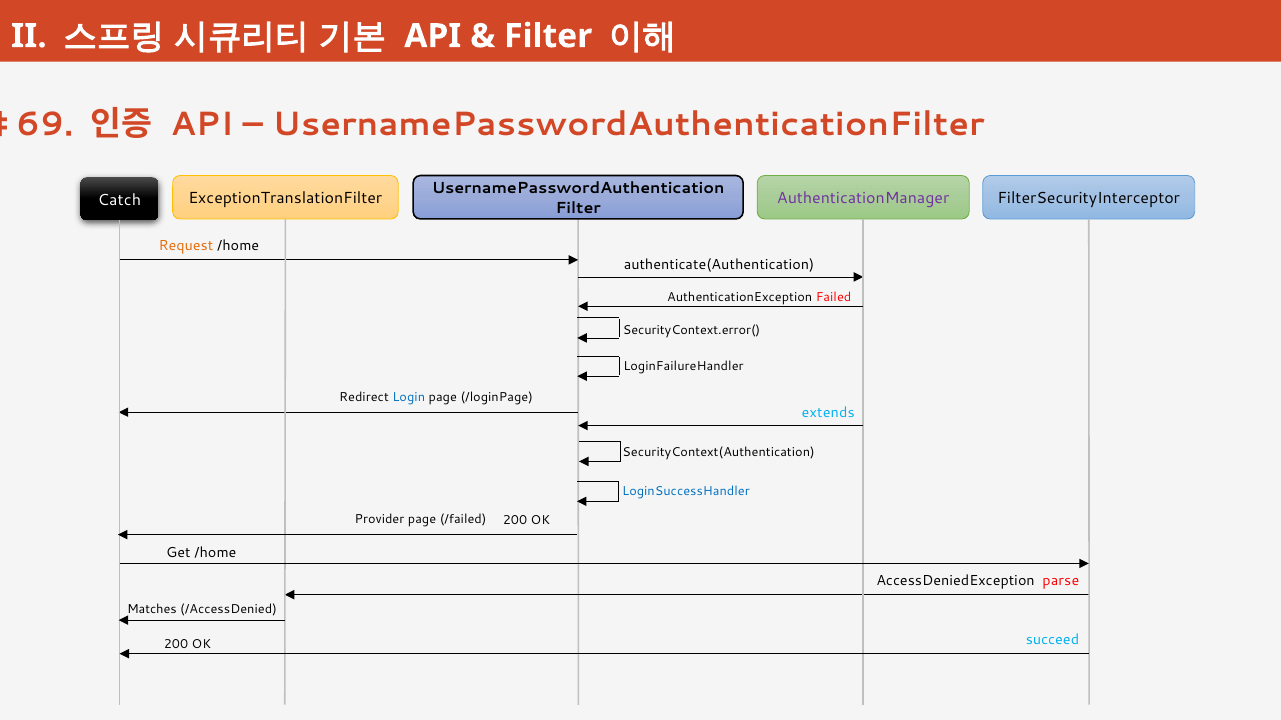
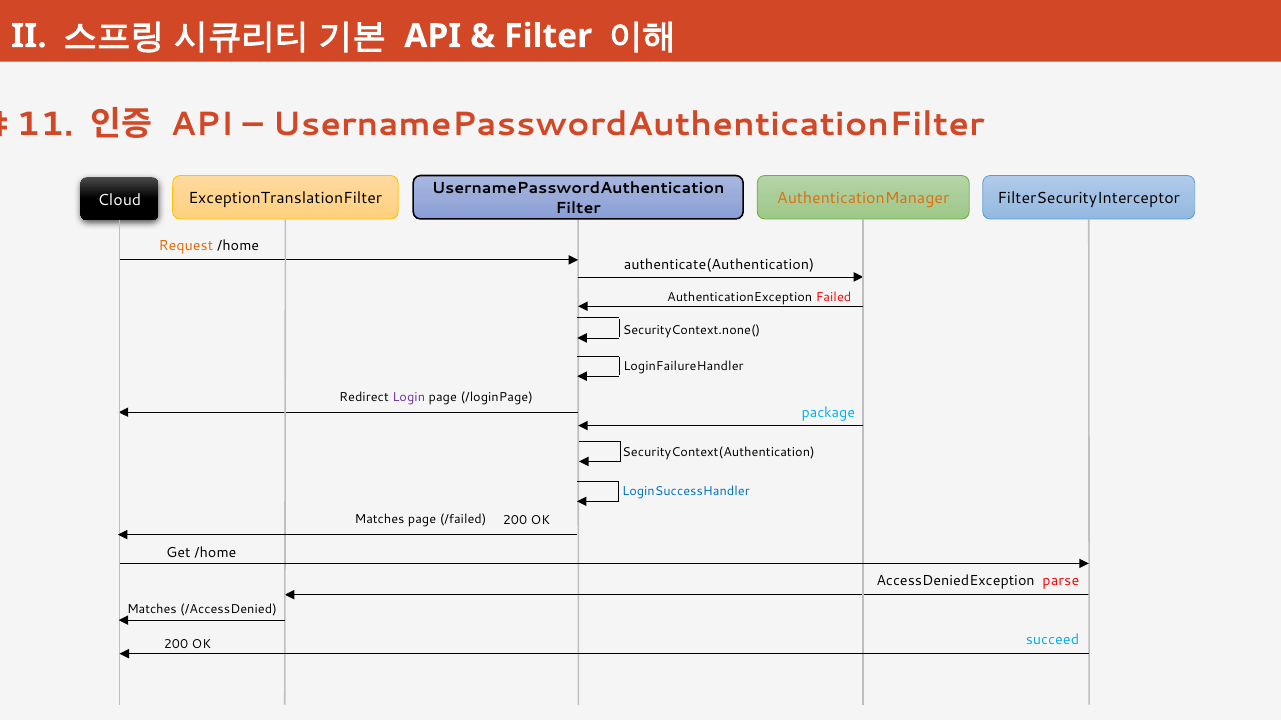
69: 69 -> 11 (45, 124)
AuthenticationManager colour: purple -> orange (863, 198)
Catch: Catch -> Cloud (119, 200)
SecurityContext.error(: SecurityContext.error( -> SecurityContext.none( (692, 330)
Login colour: blue -> purple (409, 398)
extends: extends -> package (828, 413)
Provider: Provider -> Matches (380, 520)
